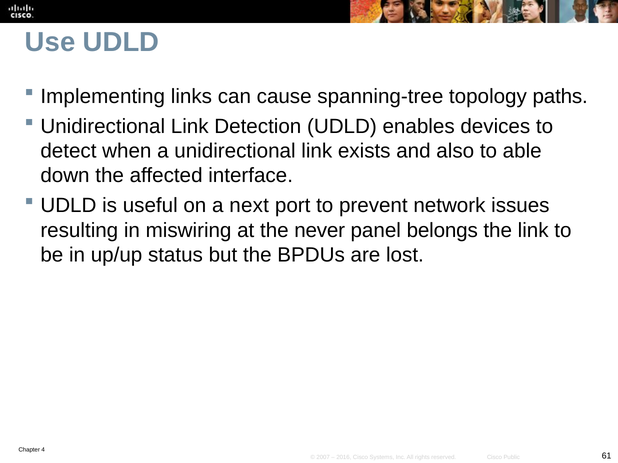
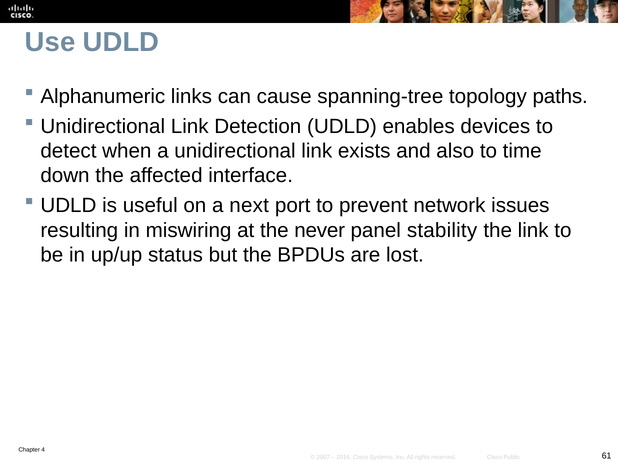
Implementing: Implementing -> Alphanumeric (103, 97)
able: able -> time (522, 151)
belongs: belongs -> stability (442, 230)
